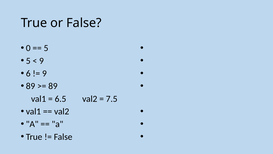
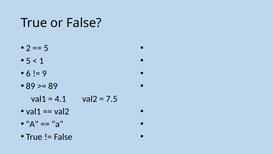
0: 0 -> 2 (28, 48)
9: 9 -> 1 (41, 61)
6.5: 6.5 -> 4.1 (60, 99)
